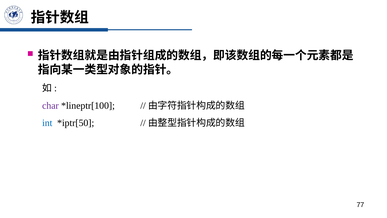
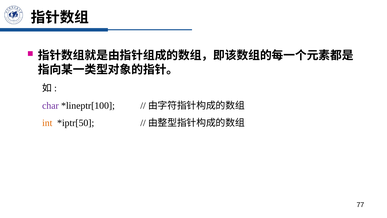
int colour: blue -> orange (47, 123)
